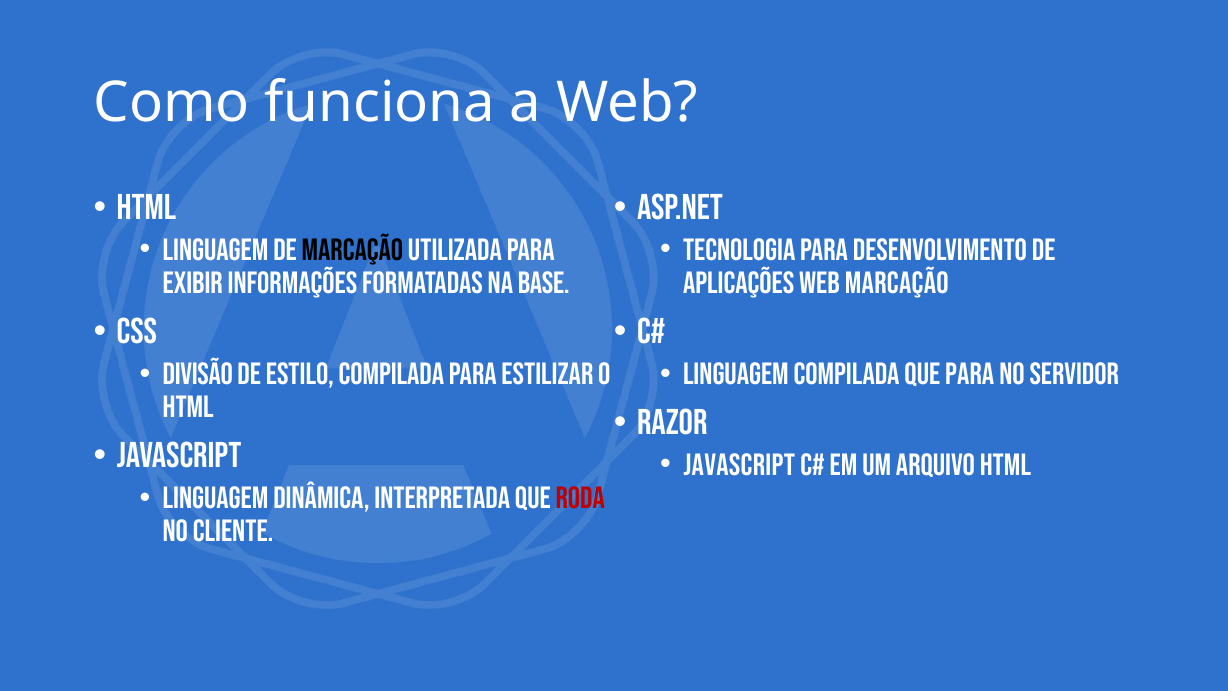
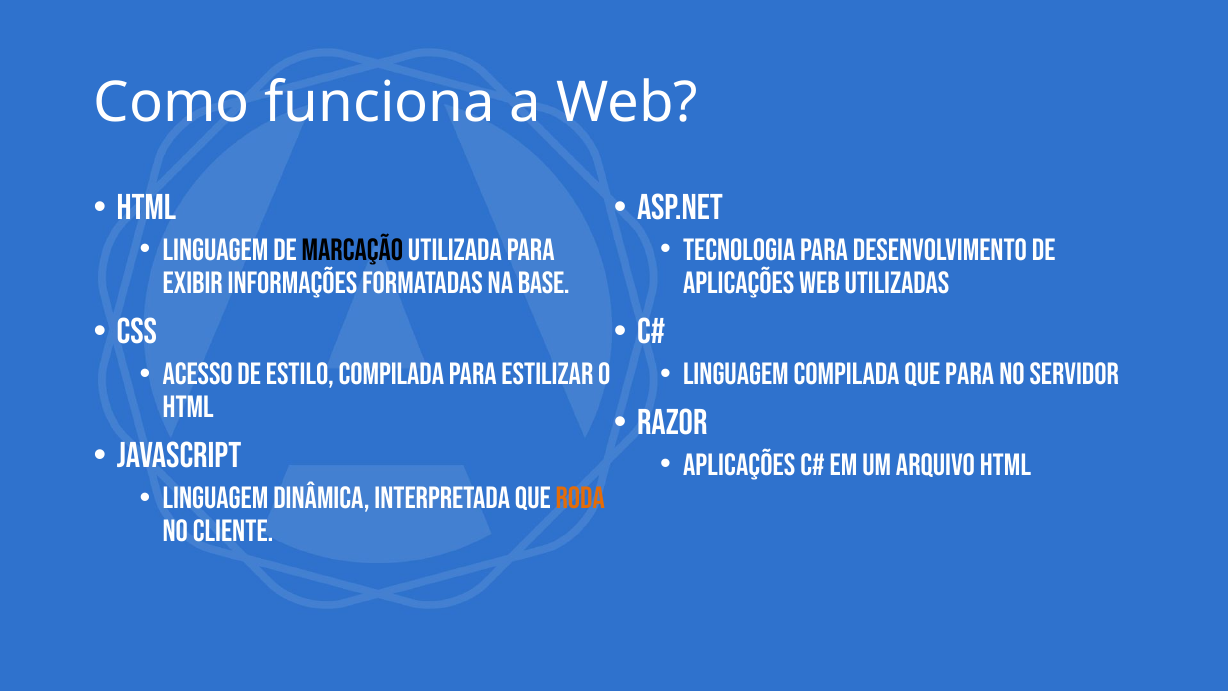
web Marcação: Marcação -> Utilizadas (897, 283)
Divisão: Divisão -> Acesso (198, 374)
Javascript: Javascript -> Aplicações (739, 465)
roda colour: red -> orange (580, 498)
